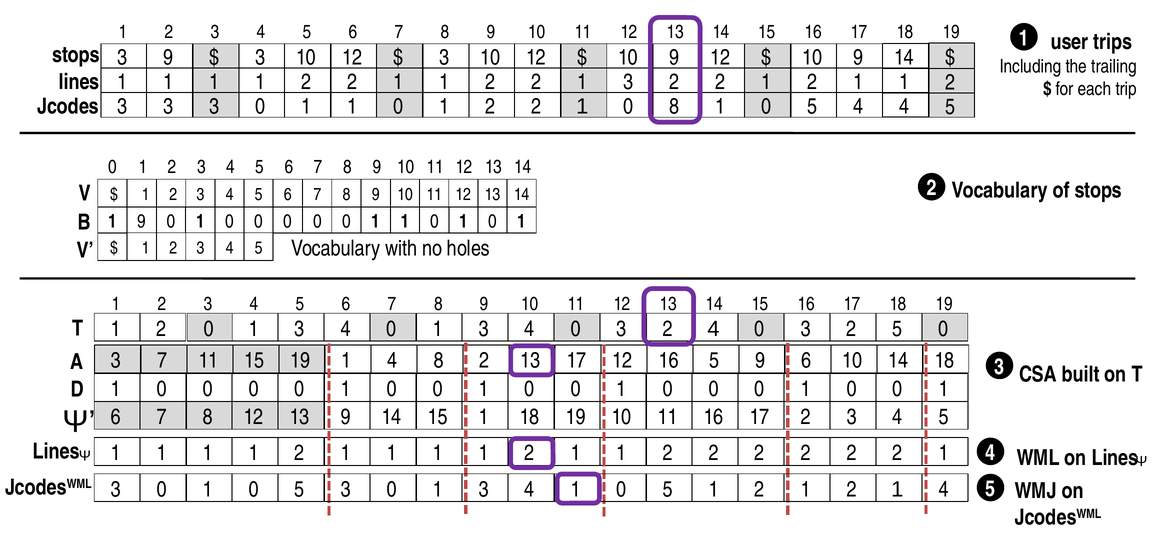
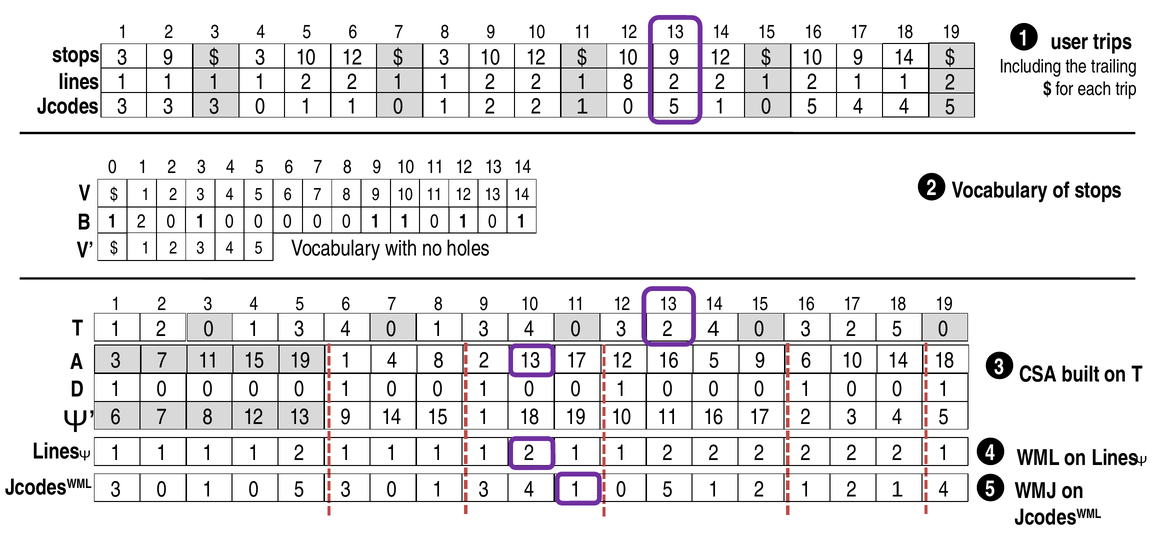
3: 3 -> 8 (628, 82)
2 1 0 8: 8 -> 5 (674, 106)
9: 9 -> 2 (142, 221)
